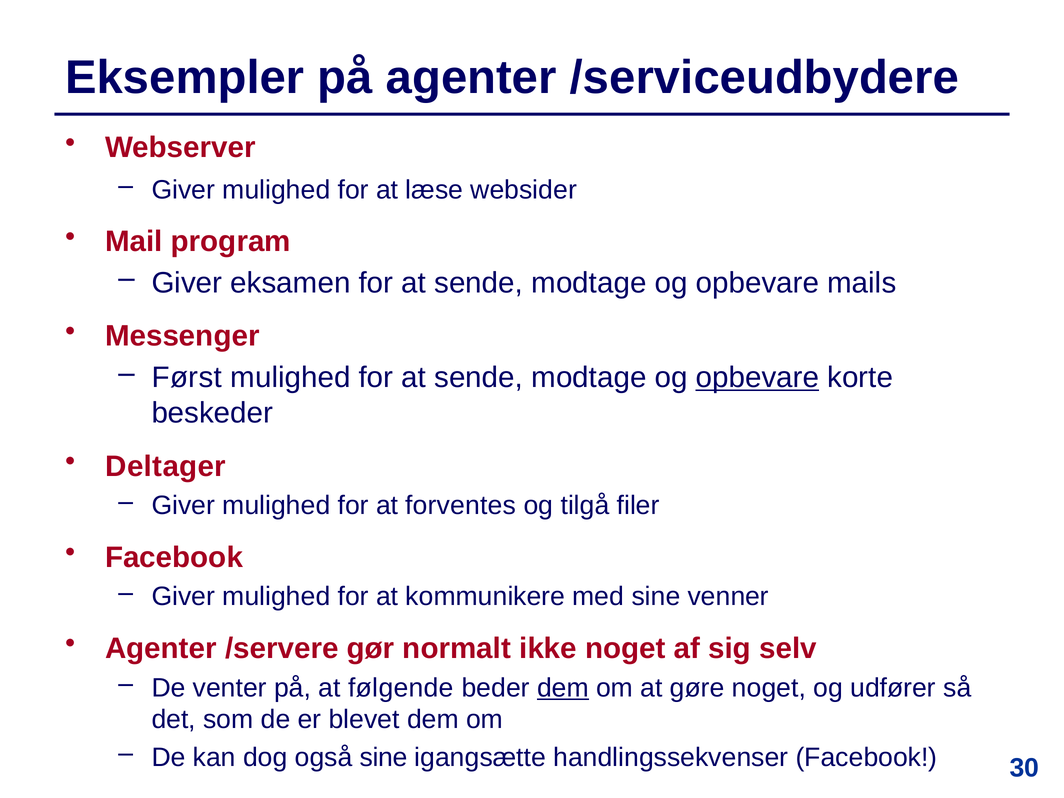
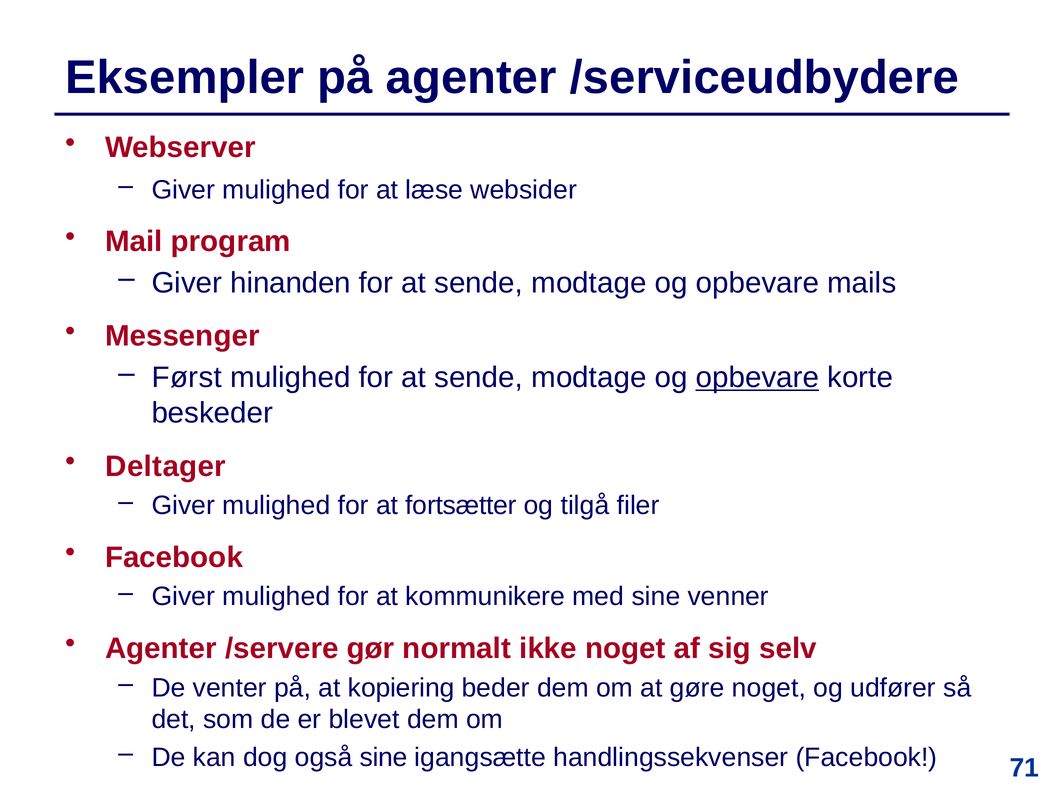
eksamen: eksamen -> hinanden (291, 283)
forventes: forventes -> fortsætter (461, 506)
følgende: følgende -> kopiering (401, 688)
dem underline: present -> none (563, 688)
30: 30 -> 71 (1024, 768)
